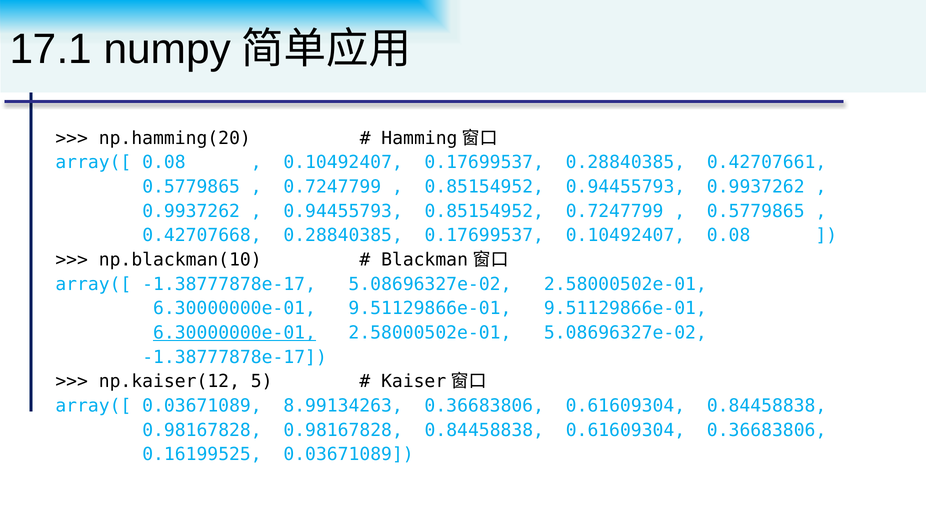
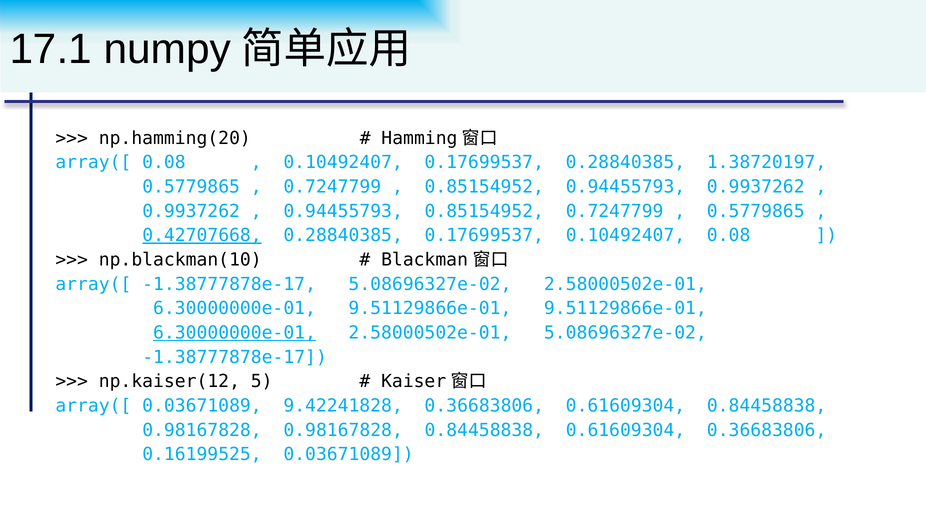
0.42707661: 0.42707661 -> 1.38720197 (767, 162)
0.42707668 underline: none -> present (202, 235)
8.99134263: 8.99134263 -> 9.42241828 (343, 406)
